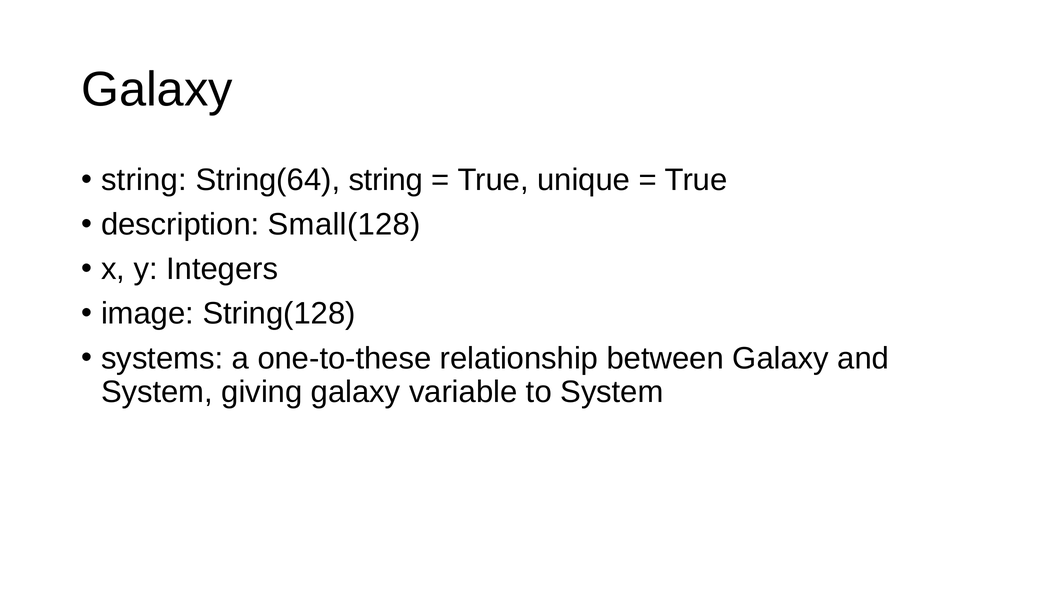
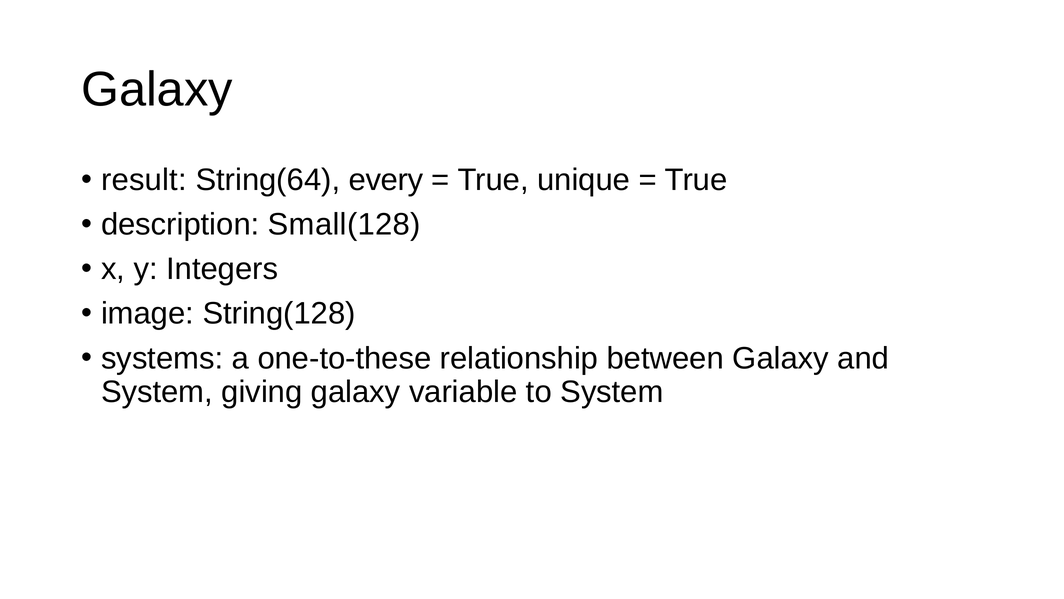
string: string -> result (144, 180)
String(64 string: string -> every (386, 180)
